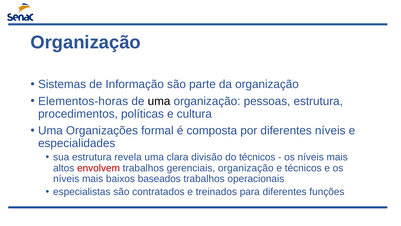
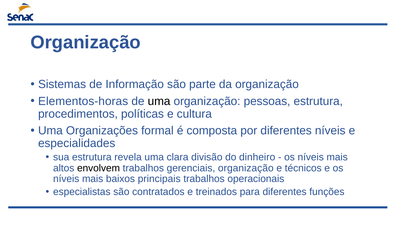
do técnicos: técnicos -> dinheiro (257, 157)
envolvem colour: red -> black (99, 168)
baseados: baseados -> principais (159, 179)
